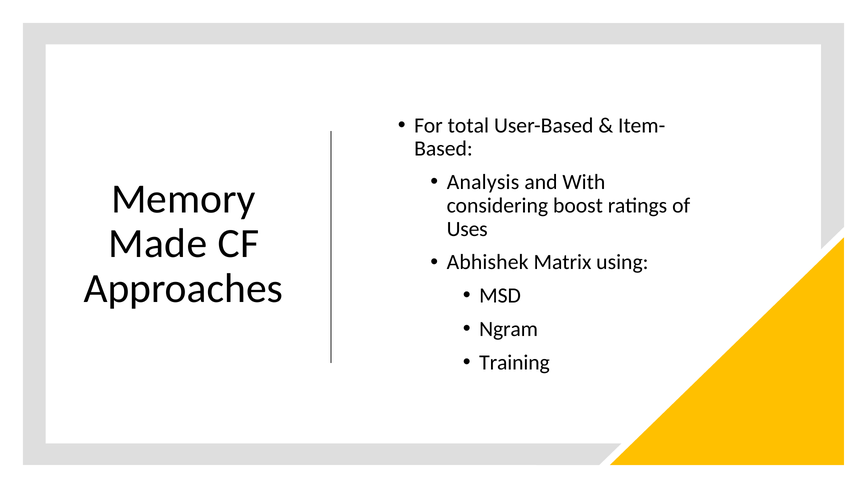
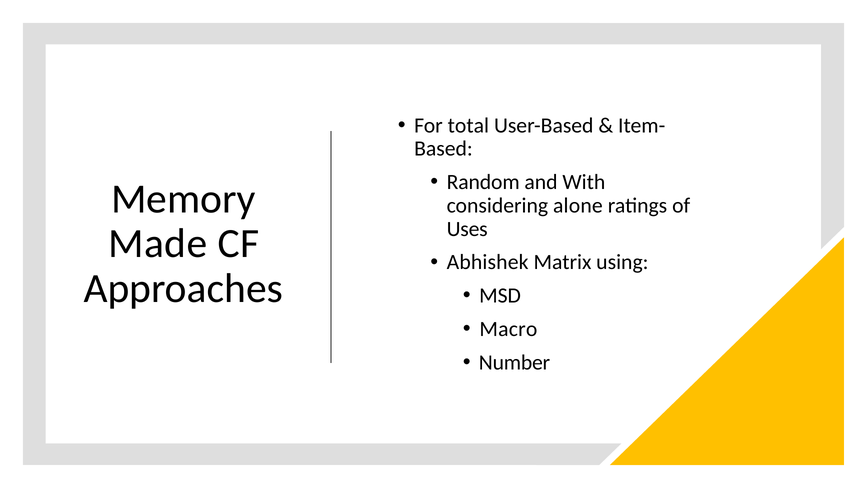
Analysis: Analysis -> Random (483, 182)
boost: boost -> alone (578, 205)
Ngram: Ngram -> Macro (508, 329)
Training: Training -> Number (515, 362)
